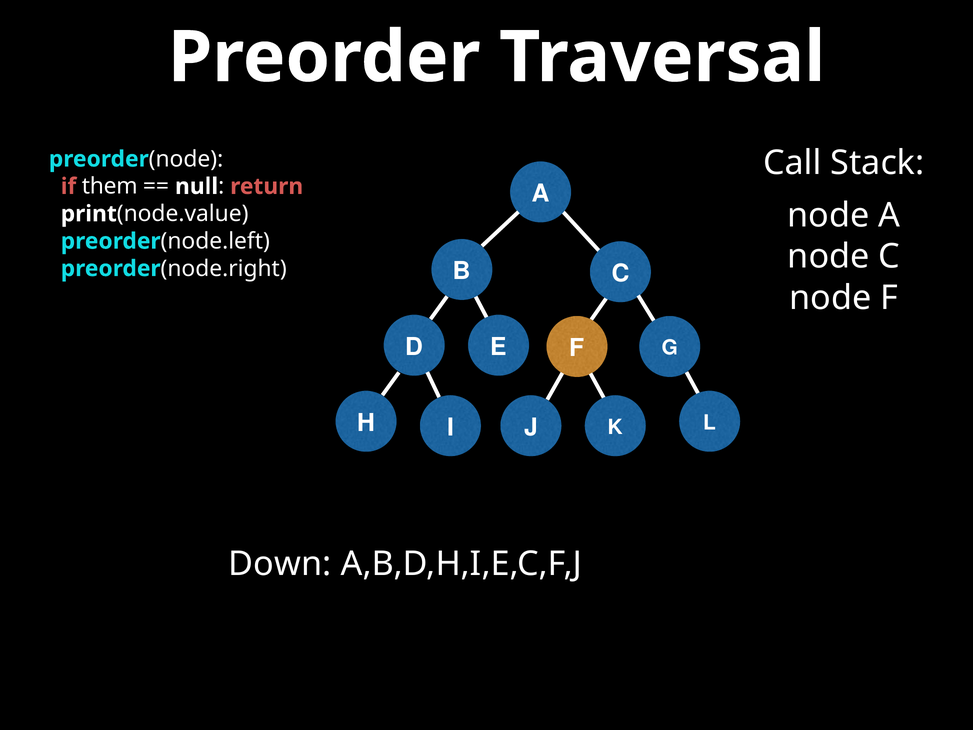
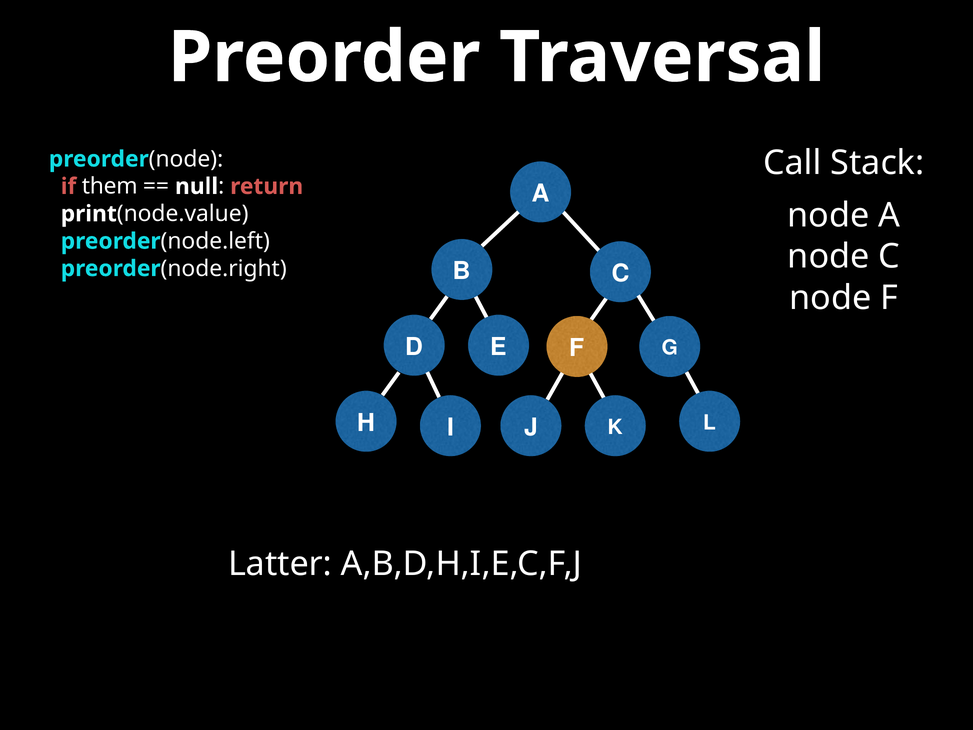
Down: Down -> Latter (280, 564)
